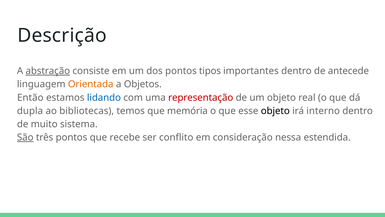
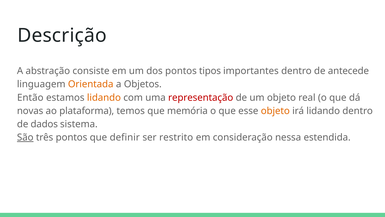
abstração underline: present -> none (48, 71)
lidando colour: blue -> orange (104, 97)
dupla: dupla -> novas (30, 111)
bibliotecas: bibliotecas -> plataforma (87, 111)
objeto colour: black -> orange (275, 111)
irá interno: interno -> lidando (323, 111)
muito: muito -> dados (44, 124)
recebe: recebe -> definir (125, 137)
conflito: conflito -> restrito (176, 137)
